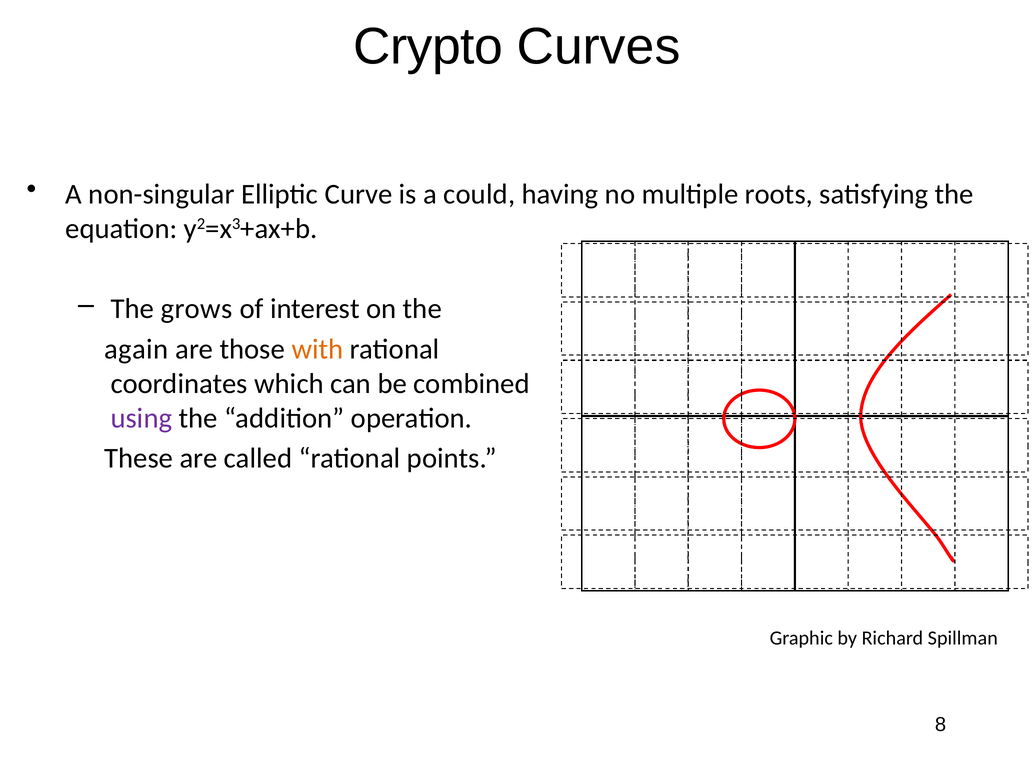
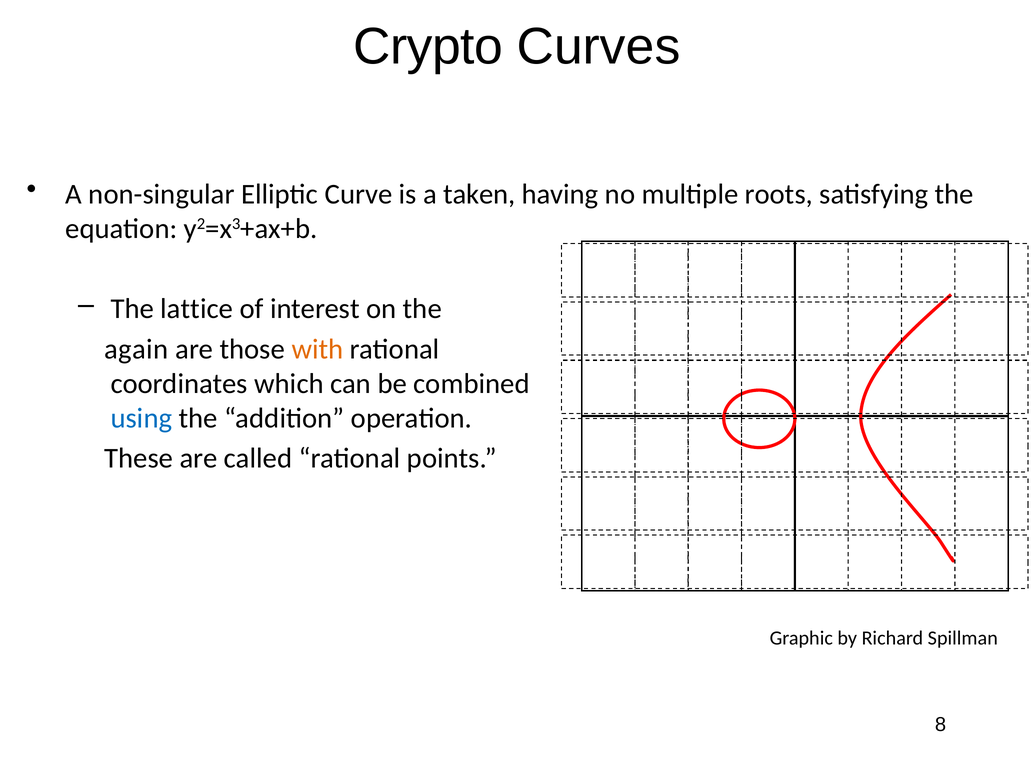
could: could -> taken (479, 194)
grows: grows -> lattice (197, 309)
using colour: purple -> blue (141, 418)
